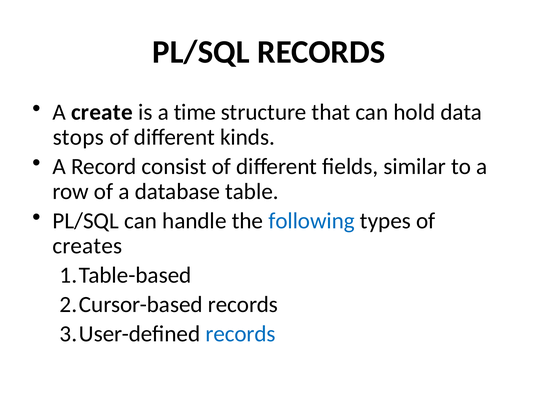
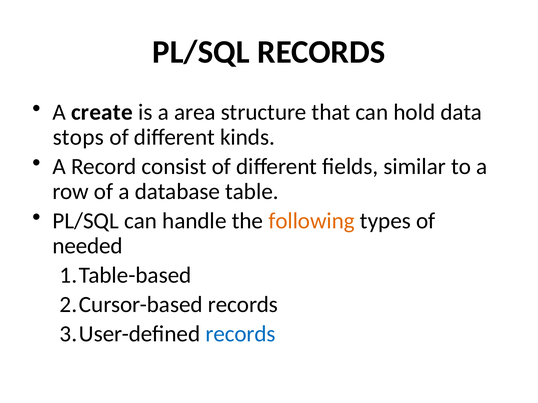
time: time -> area (195, 112)
following colour: blue -> orange (312, 221)
creates: creates -> needed (88, 246)
